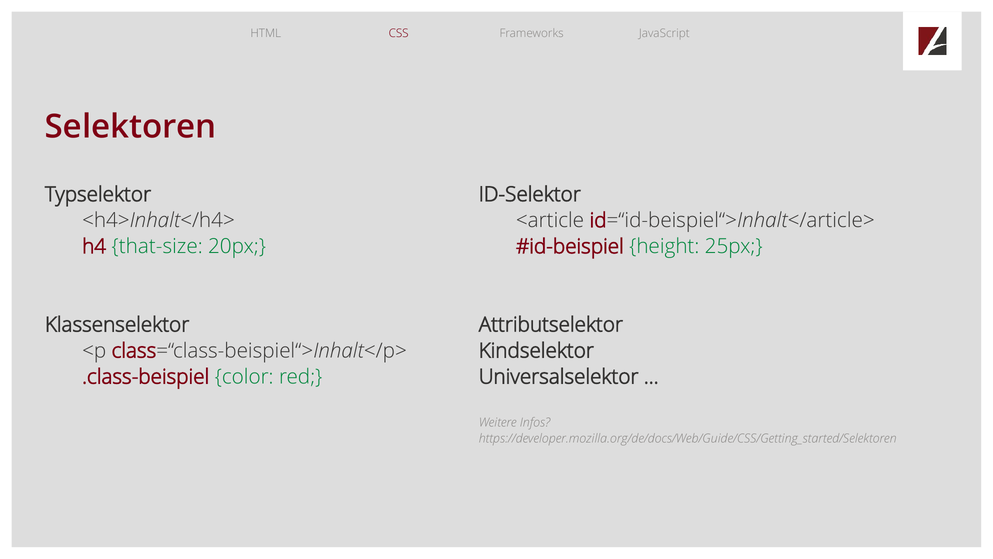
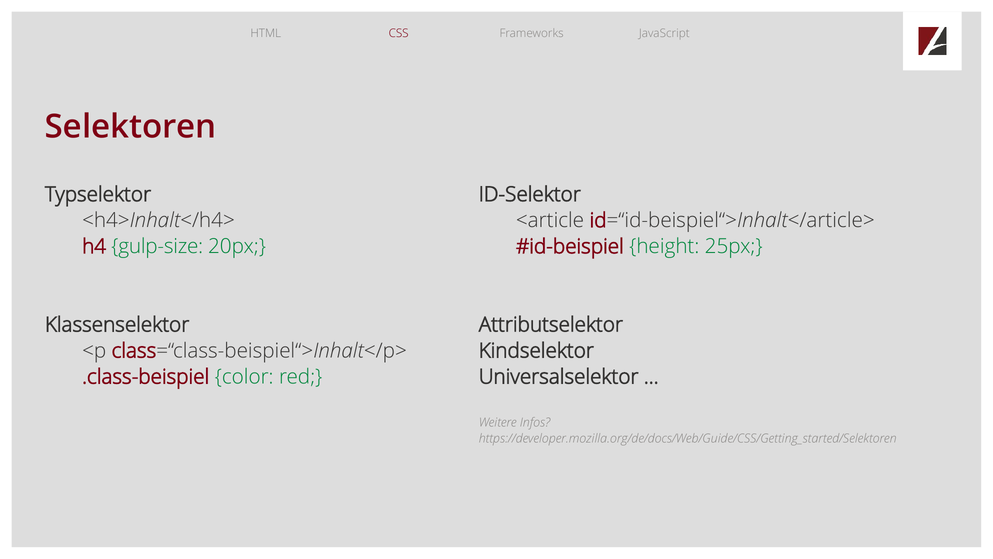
that-size: that-size -> gulp-size (157, 246)
